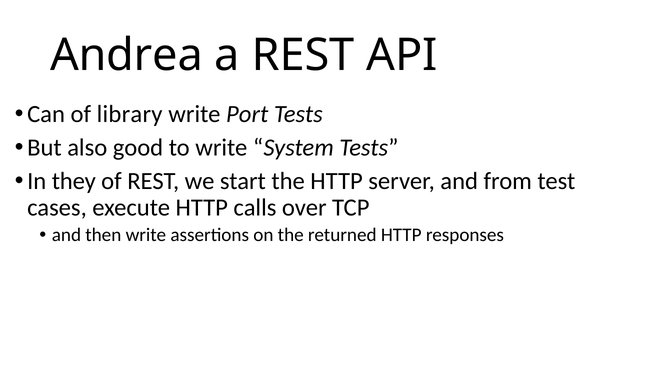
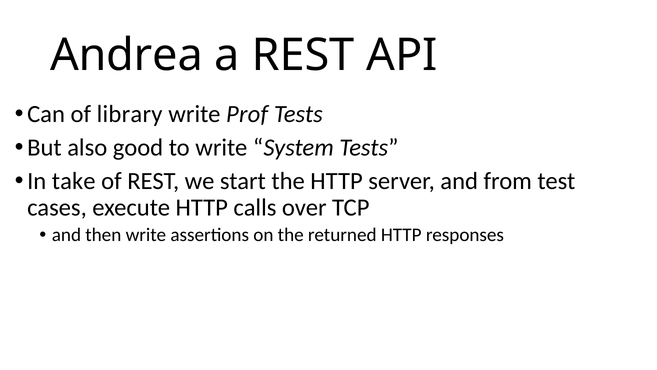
Port: Port -> Prof (247, 114)
they: they -> take (74, 181)
